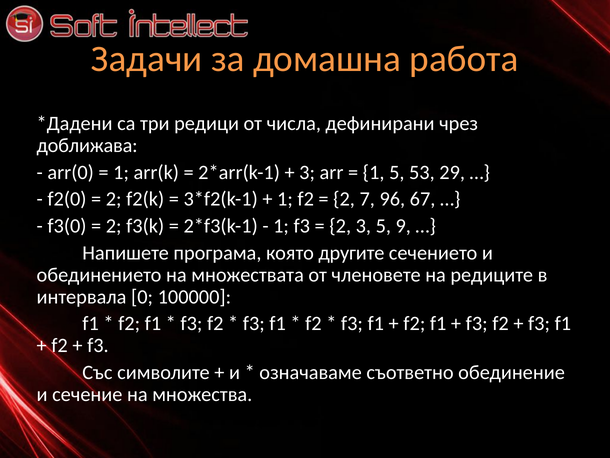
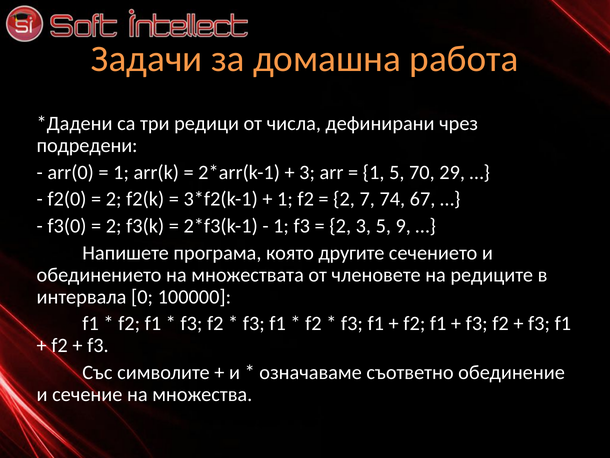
доближава: доближава -> подредени (87, 145)
53: 53 -> 70 (422, 172)
96: 96 -> 74 (392, 199)
